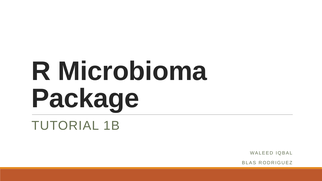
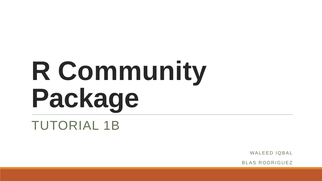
Microbioma: Microbioma -> Community (132, 71)
